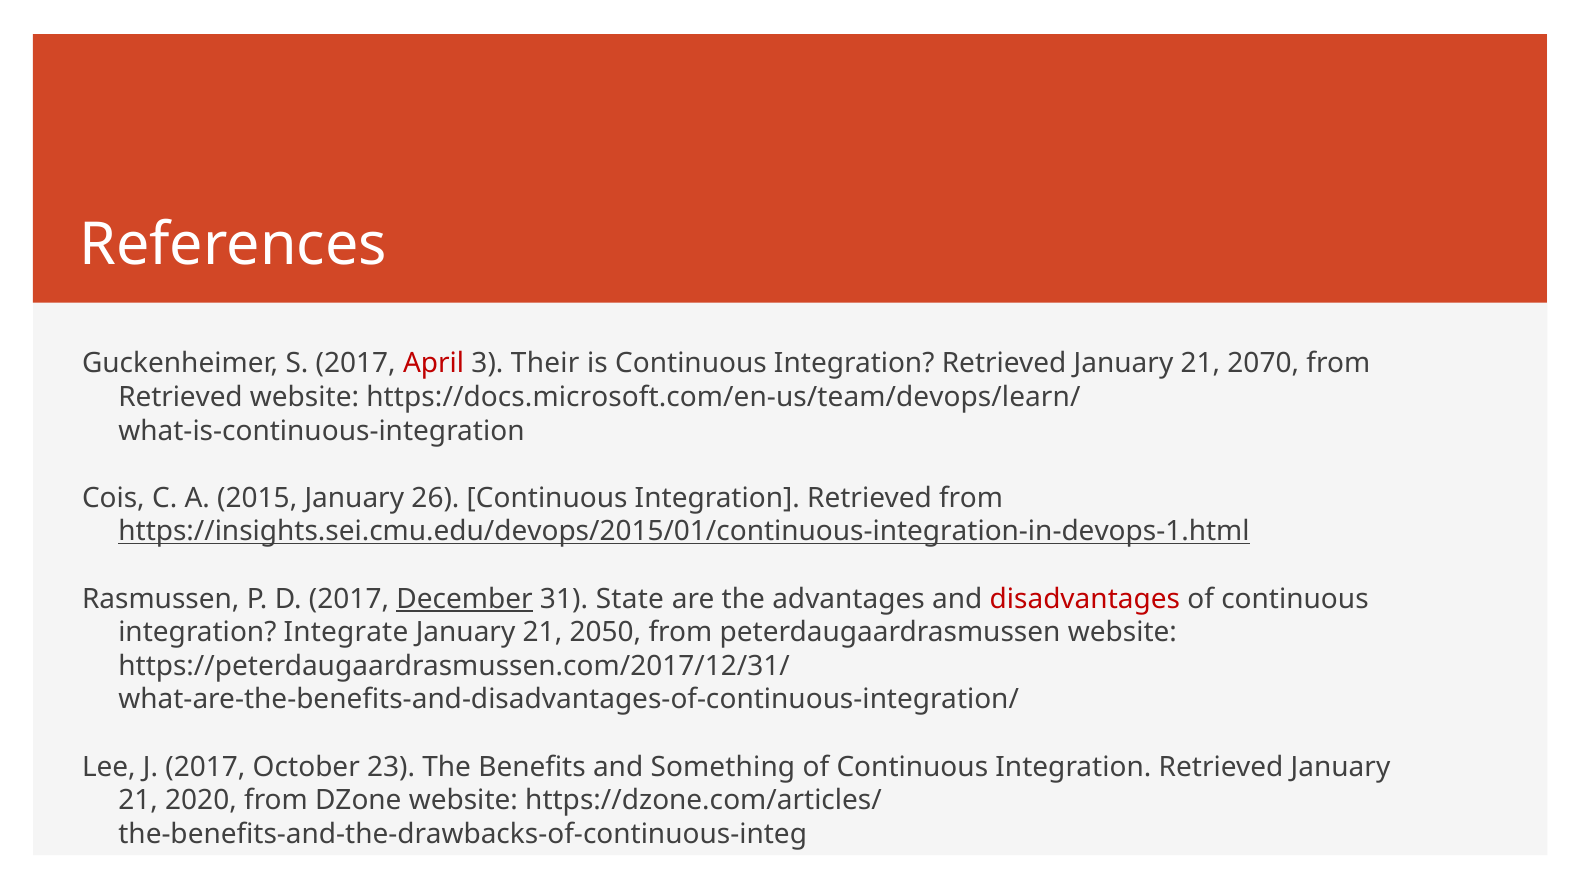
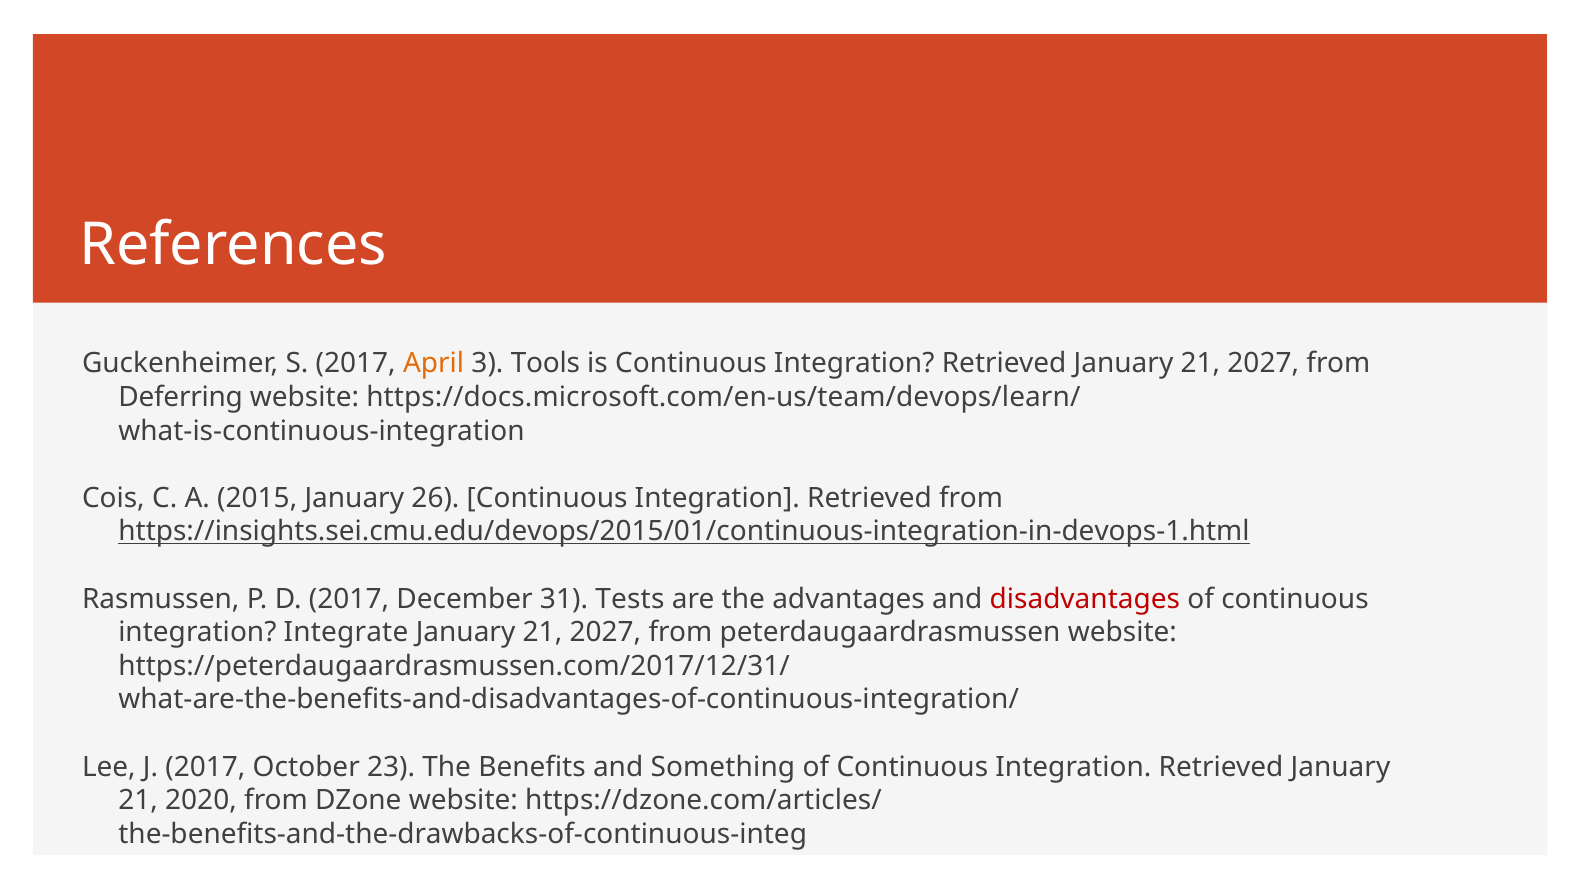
April colour: red -> orange (434, 363)
Their: Their -> Tools (545, 363)
Retrieved January 21 2070: 2070 -> 2027 (1263, 363)
Retrieved: Retrieved -> Deferring (181, 397)
December underline: present -> none (465, 599)
State: State -> Tests (630, 599)
2050: 2050 -> 2027 (605, 632)
